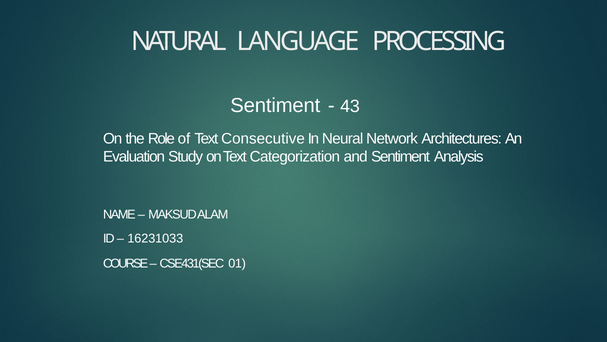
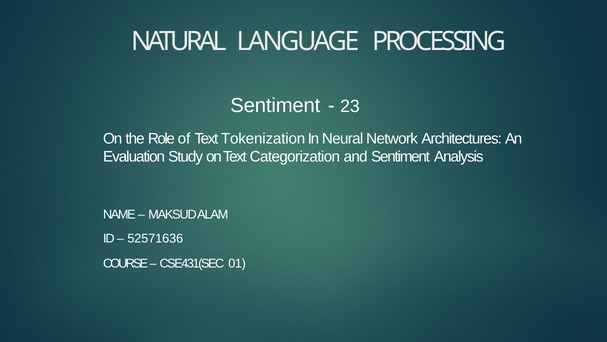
43: 43 -> 23 (350, 106)
Consecutive: Consecutive -> Tokenization (263, 139)
16231033: 16231033 -> 52571636 (155, 238)
